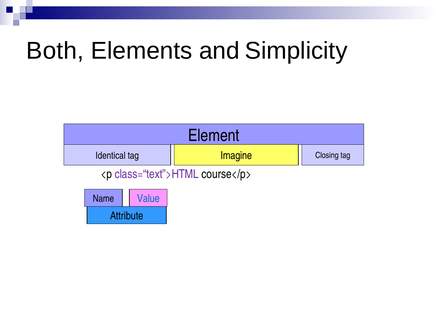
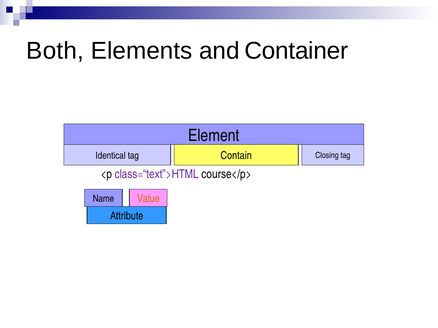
Simplicity: Simplicity -> Container (296, 51)
Imagine: Imagine -> Contain (236, 156)
Value colour: blue -> orange (148, 199)
